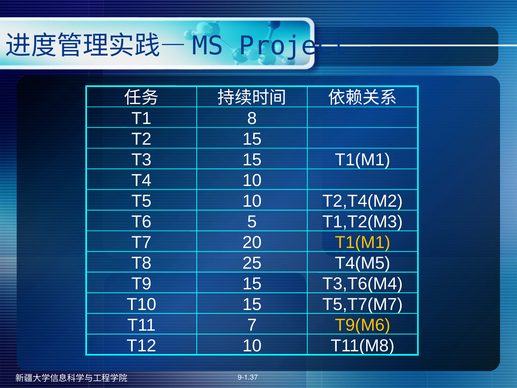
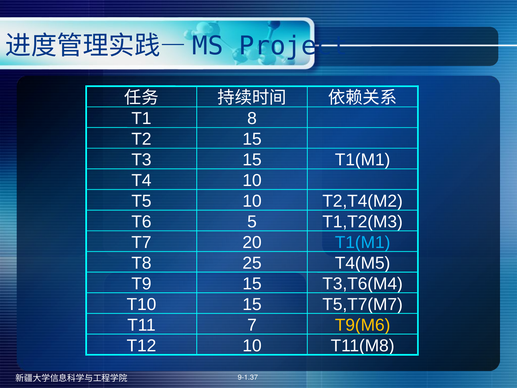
T1(M1 colour: yellow -> light blue (363, 242)
